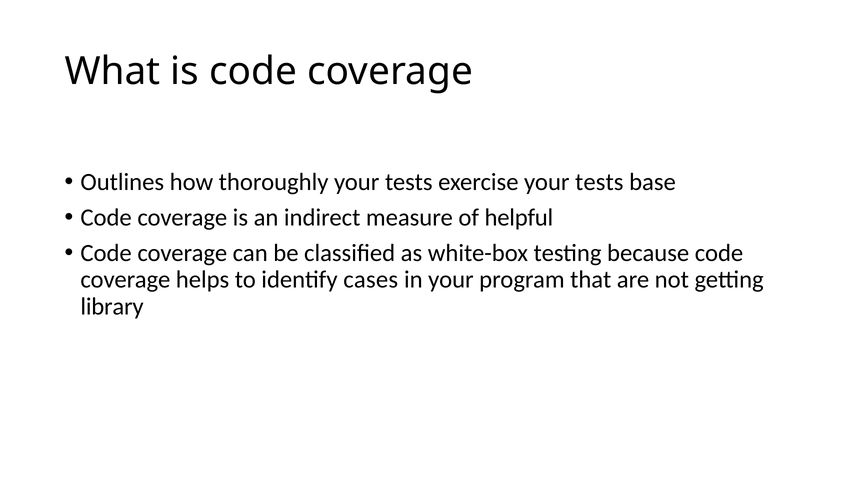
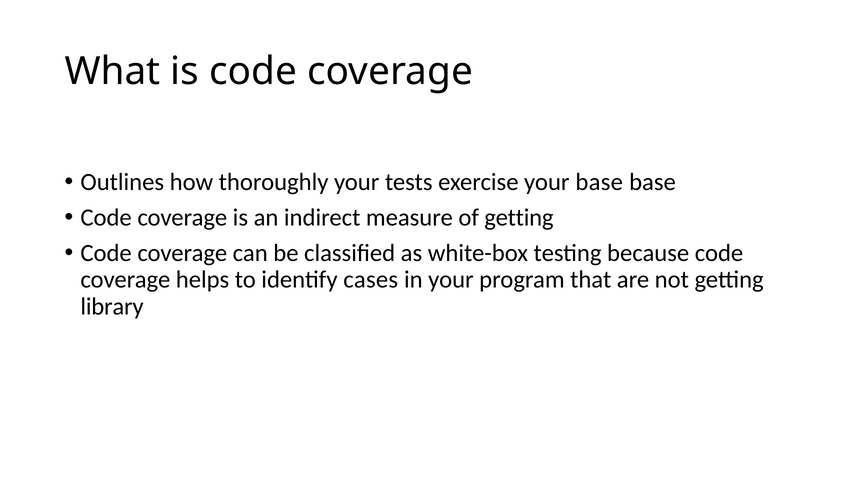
exercise your tests: tests -> base (599, 182)
of helpful: helpful -> getting (519, 217)
